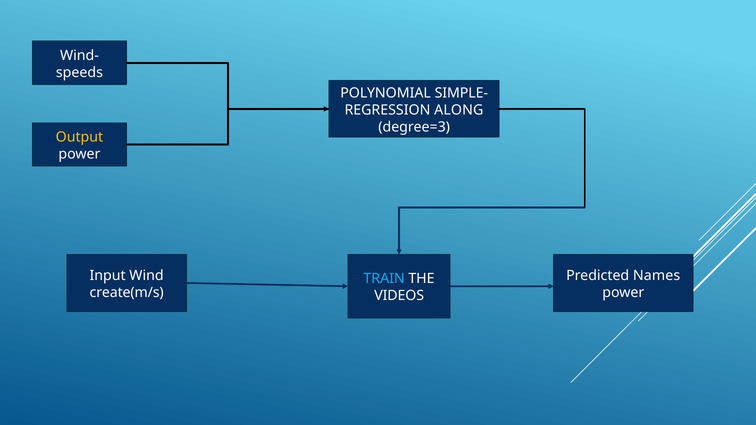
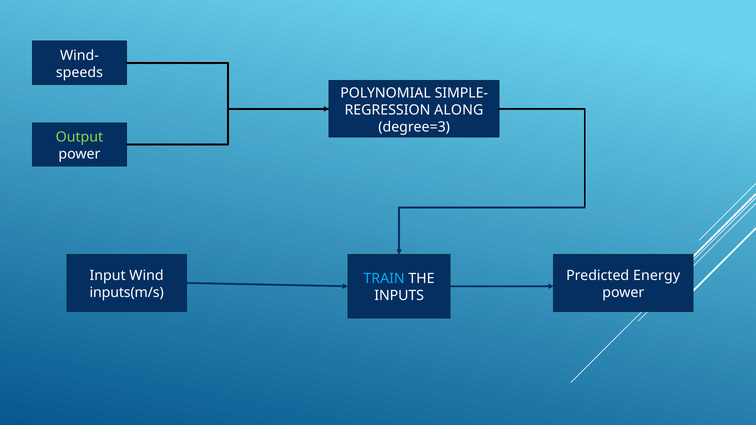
Output colour: yellow -> light green (79, 137)
Names: Names -> Energy (657, 276)
create(m/s: create(m/s -> inputs(m/s (127, 293)
VIDEOS: VIDEOS -> INPUTS (399, 296)
